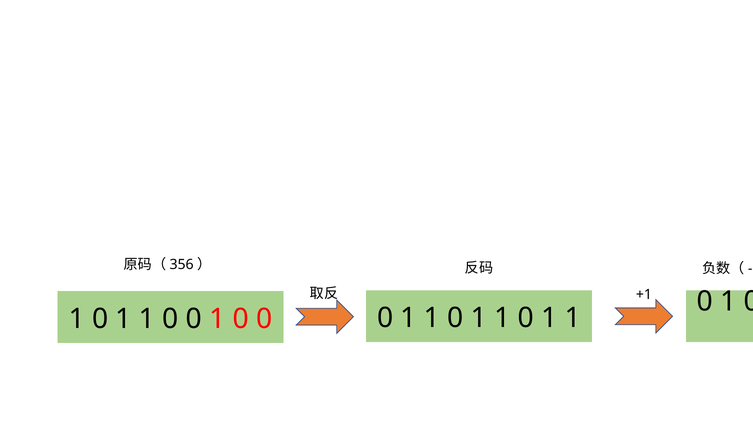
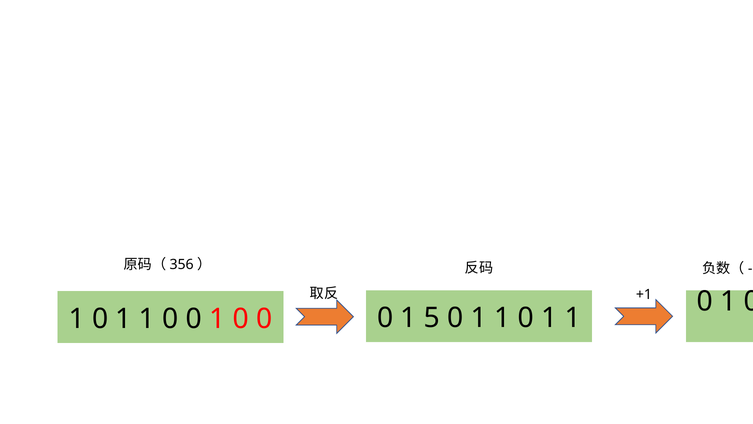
1: 1 -> 5 (432, 318)
